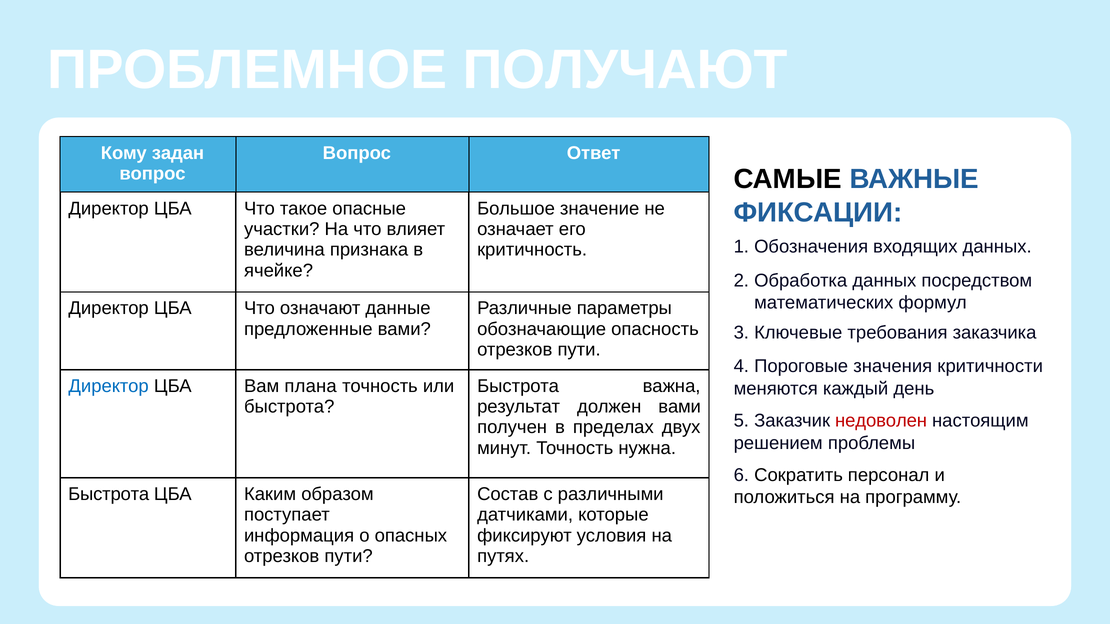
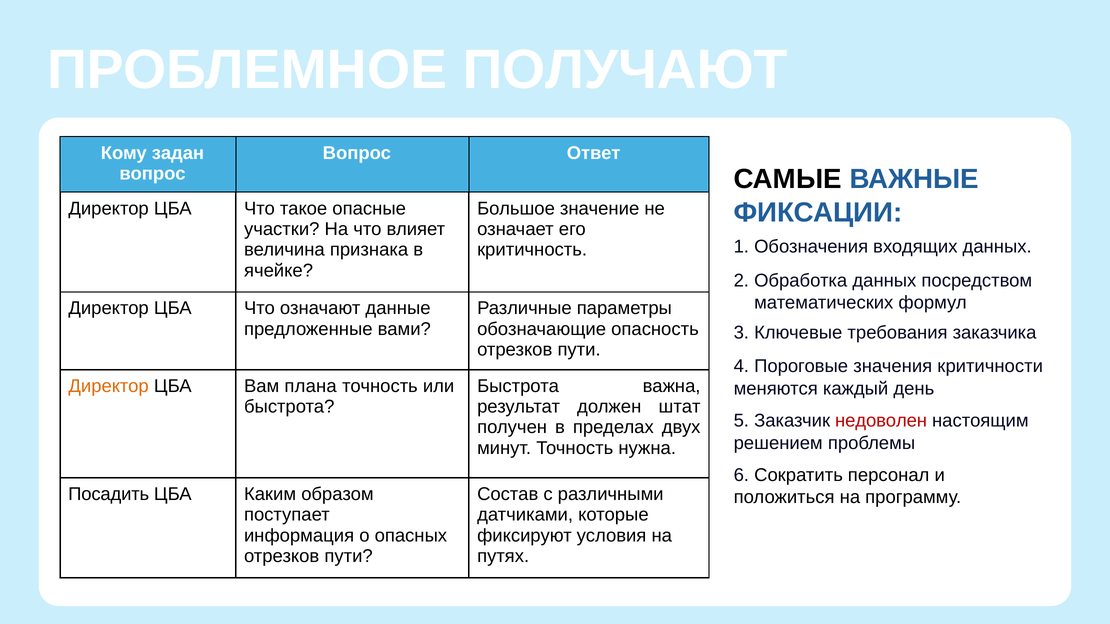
Директор colour: blue -> orange (109, 386)
должен вами: вами -> штат (680, 407)
Быстрота: Быстрота -> Посадить (109, 494)
